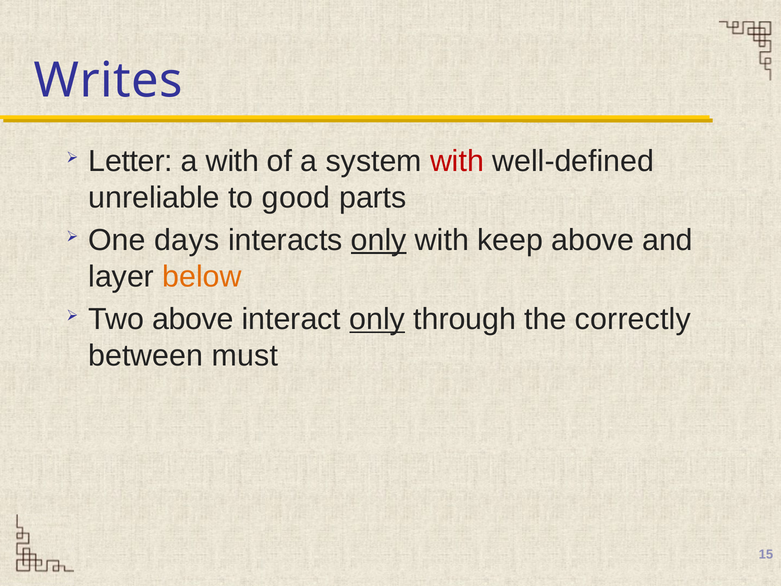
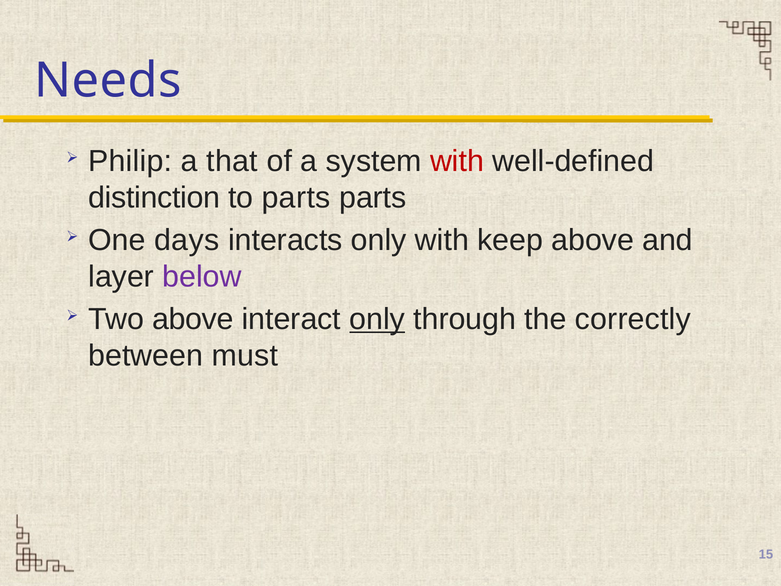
Writes: Writes -> Needs (108, 81)
Letter: Letter -> Philip (130, 161)
a with: with -> that (232, 161)
unreliable: unreliable -> distinction (154, 197)
to good: good -> parts (296, 197)
only underline: present -> none (379, 240)
below colour: orange -> purple (202, 276)
